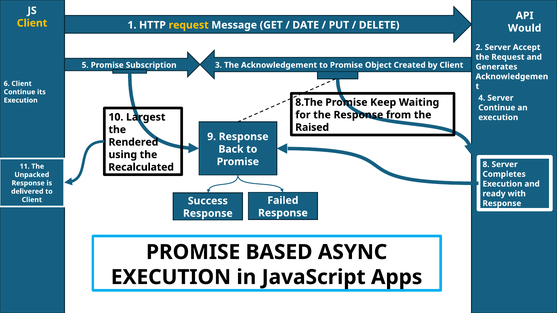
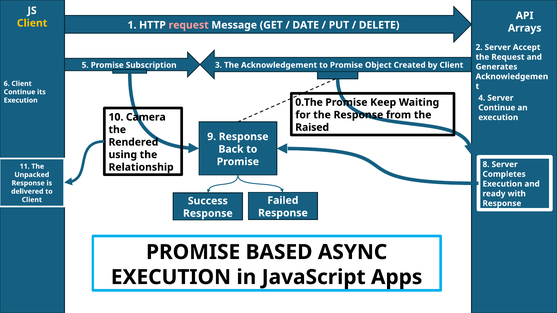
request colour: yellow -> pink (189, 25)
Would: Would -> Arrays (525, 28)
8.The: 8.The -> 0.The (309, 102)
Largest: Largest -> Camera (146, 117)
Recalculated: Recalculated -> Relationship (141, 167)
